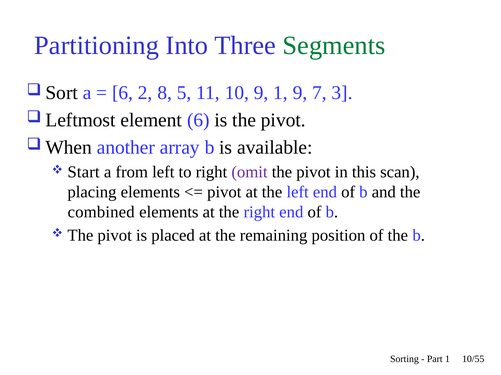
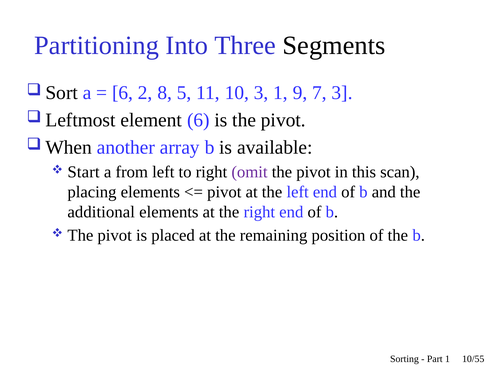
Segments colour: green -> black (334, 46)
10 9: 9 -> 3 (261, 93)
combined: combined -> additional (101, 213)
